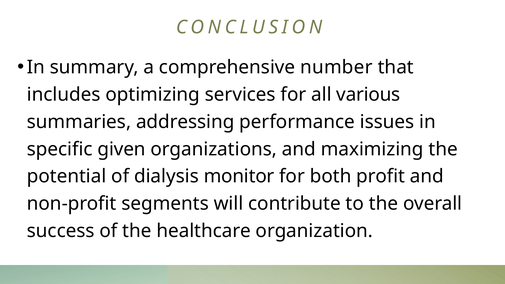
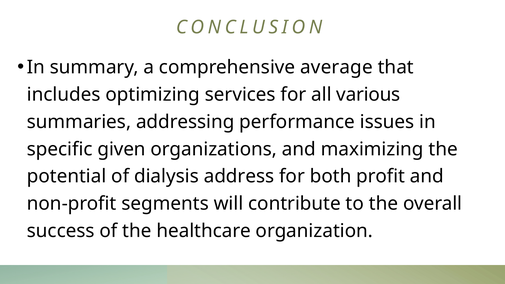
number: number -> average (336, 67)
monitor: monitor -> address (239, 176)
